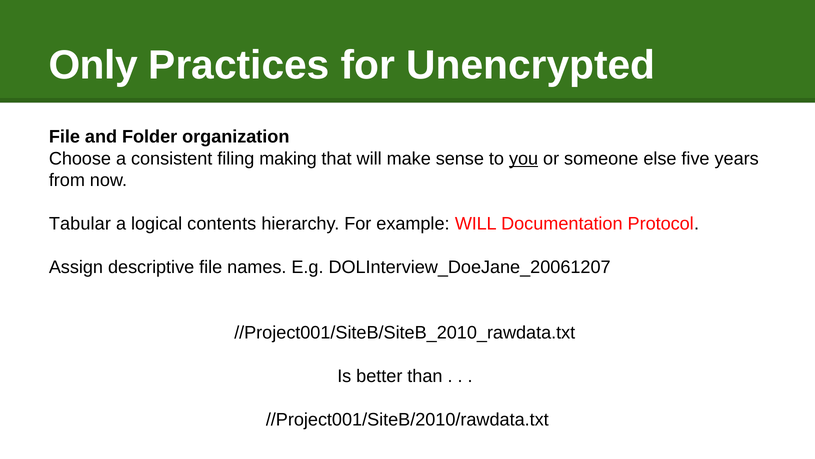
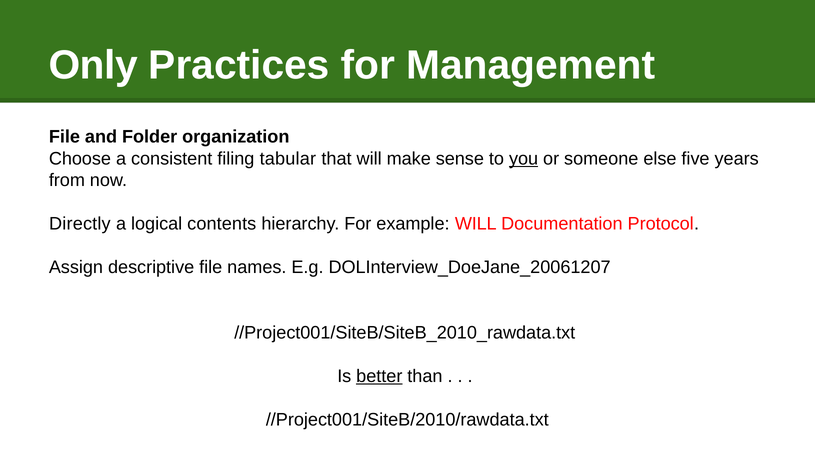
Unencrypted: Unencrypted -> Management (531, 65)
making: making -> tabular (288, 158)
Tabular: Tabular -> Directly (80, 224)
better underline: none -> present (379, 376)
